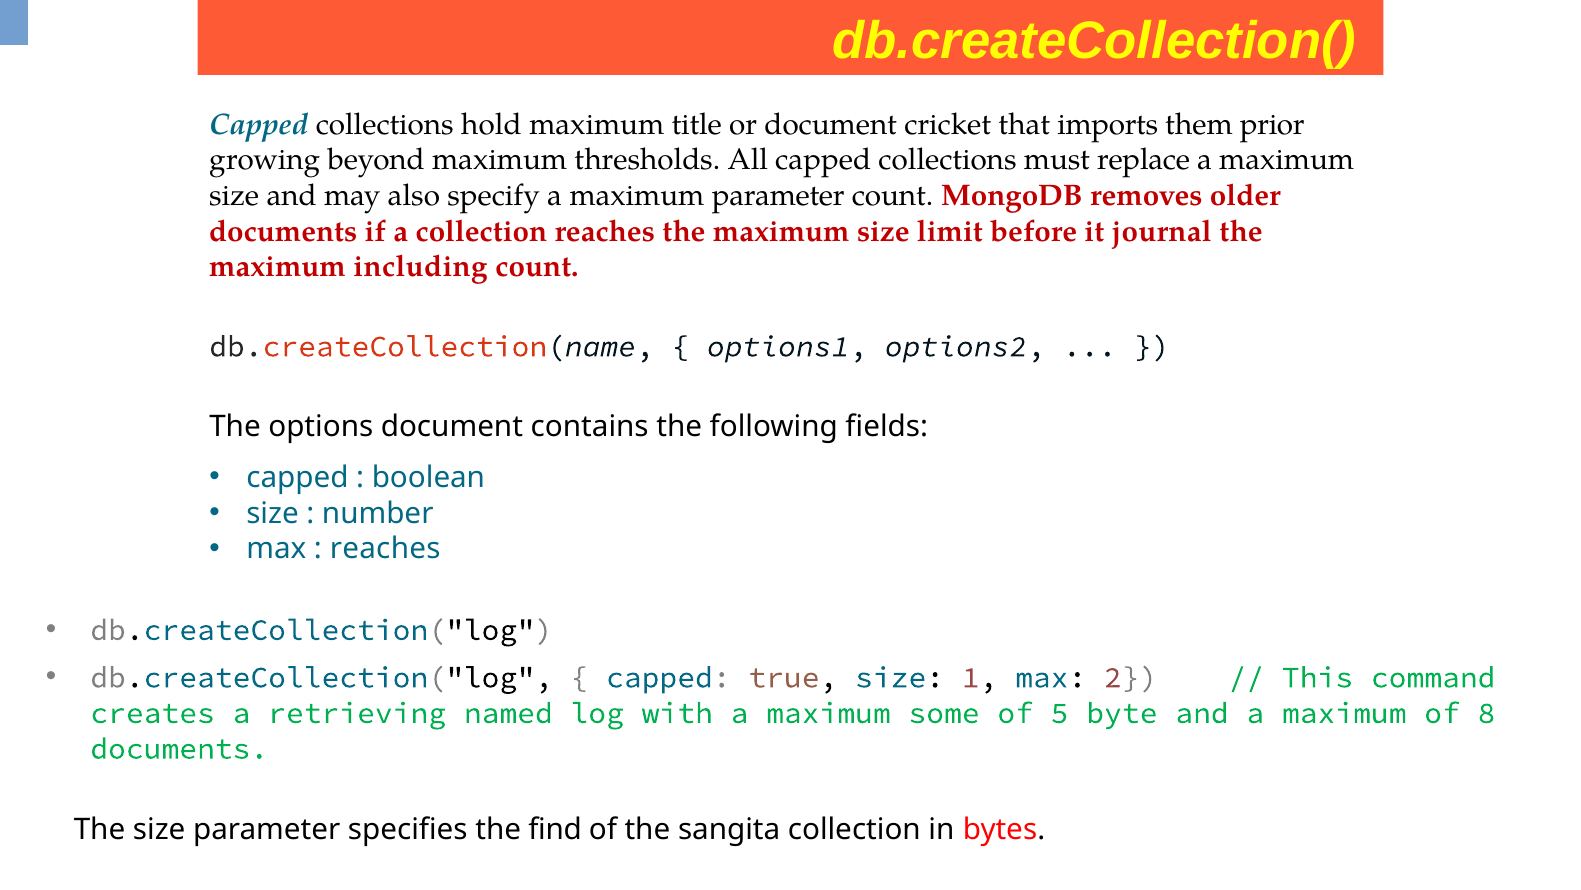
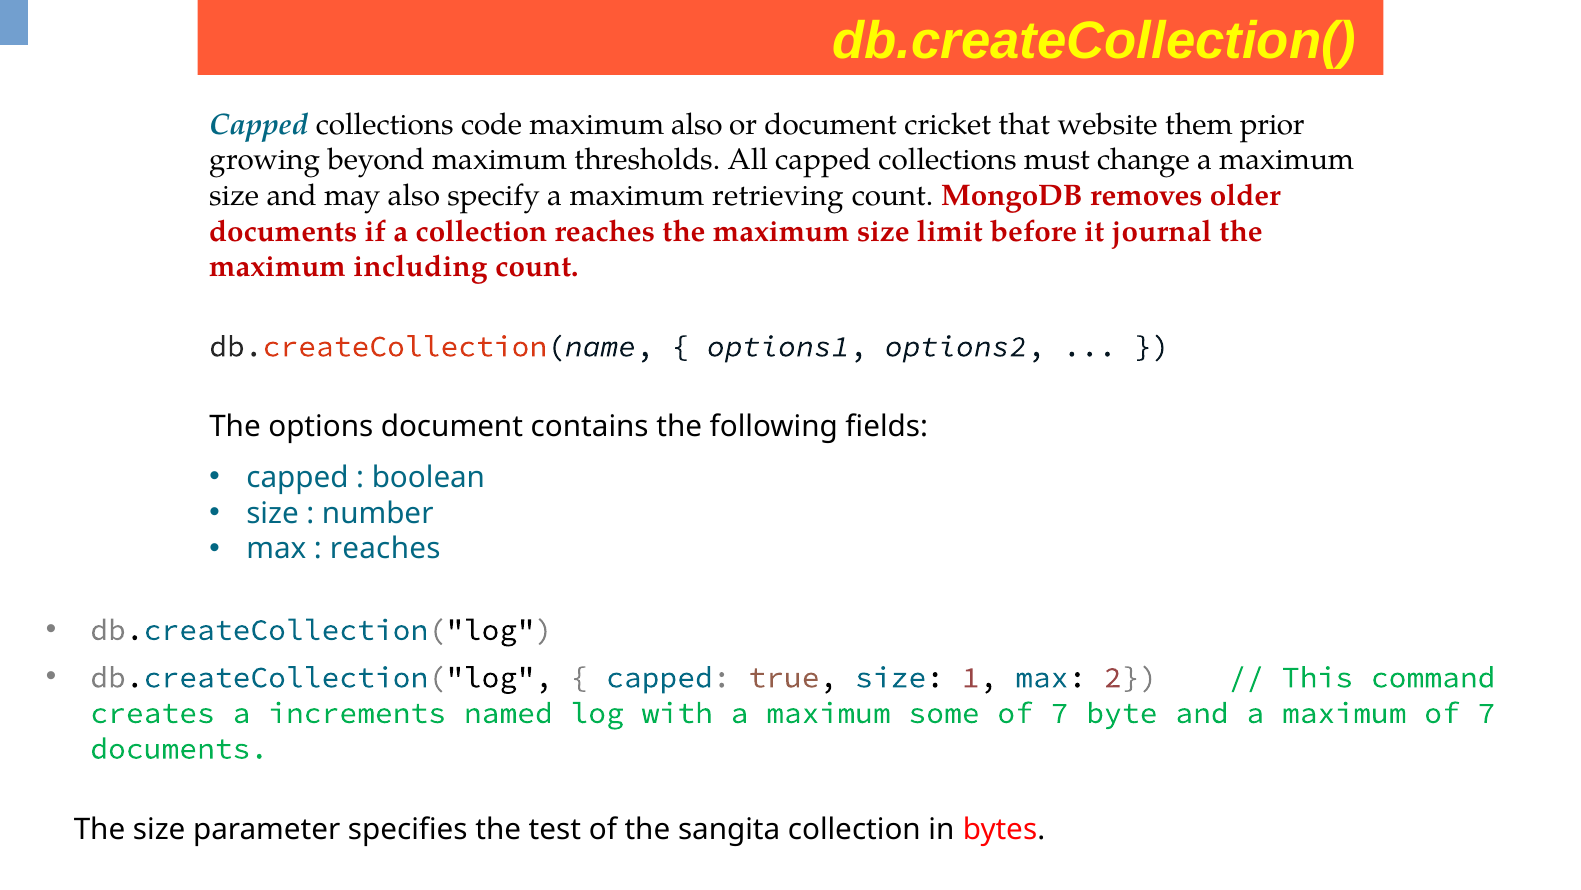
hold: hold -> code (492, 124)
maximum title: title -> also (697, 124)
imports: imports -> website (1108, 124)
replace: replace -> change (1143, 160)
maximum parameter: parameter -> retrieving (778, 196)
retrieving: retrieving -> increments (357, 713)
5: 5 -> 7 (1060, 713)
maximum of 8: 8 -> 7 (1486, 713)
find: find -> test (555, 829)
